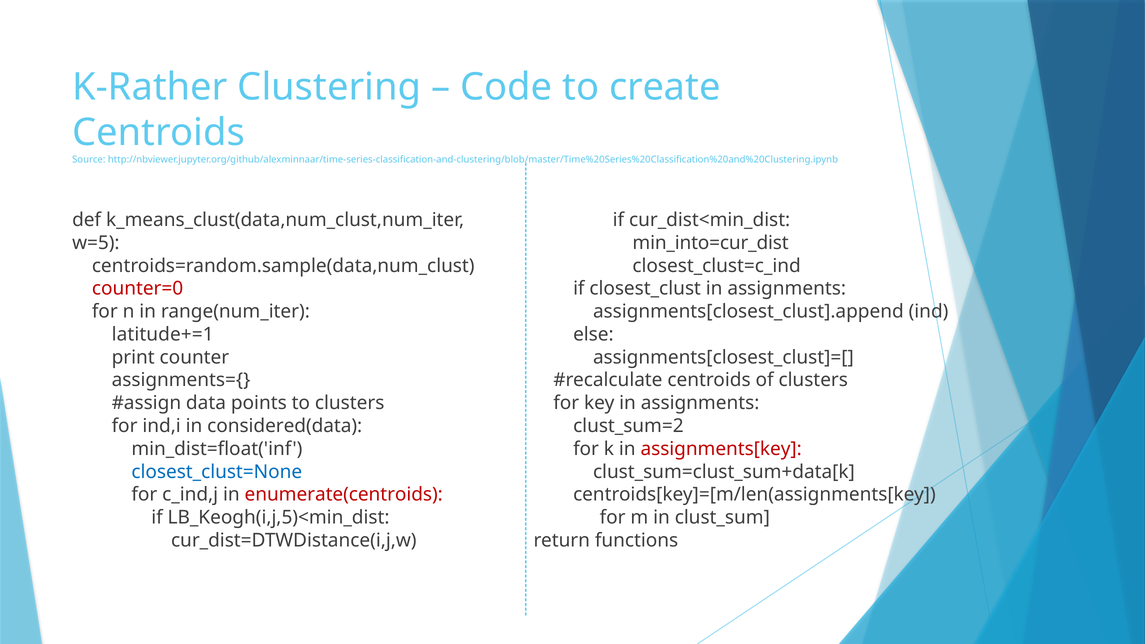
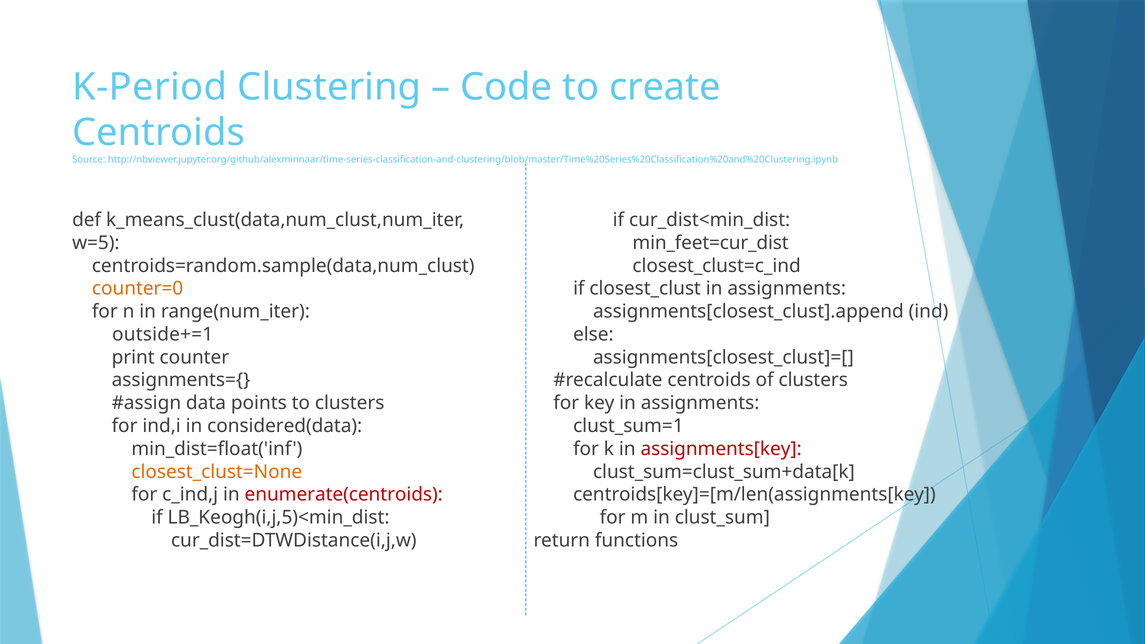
K-Rather: K-Rather -> K-Period (150, 87)
min_into=cur_dist: min_into=cur_dist -> min_feet=cur_dist (711, 243)
counter=0 colour: red -> orange (138, 289)
latitude+=1: latitude+=1 -> outside+=1 (163, 334)
clust_sum=2: clust_sum=2 -> clust_sum=1 (628, 426)
closest_clust=None colour: blue -> orange (217, 472)
